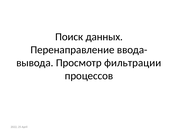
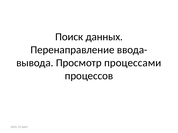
фильтрации: фильтрации -> процессами (133, 63)
